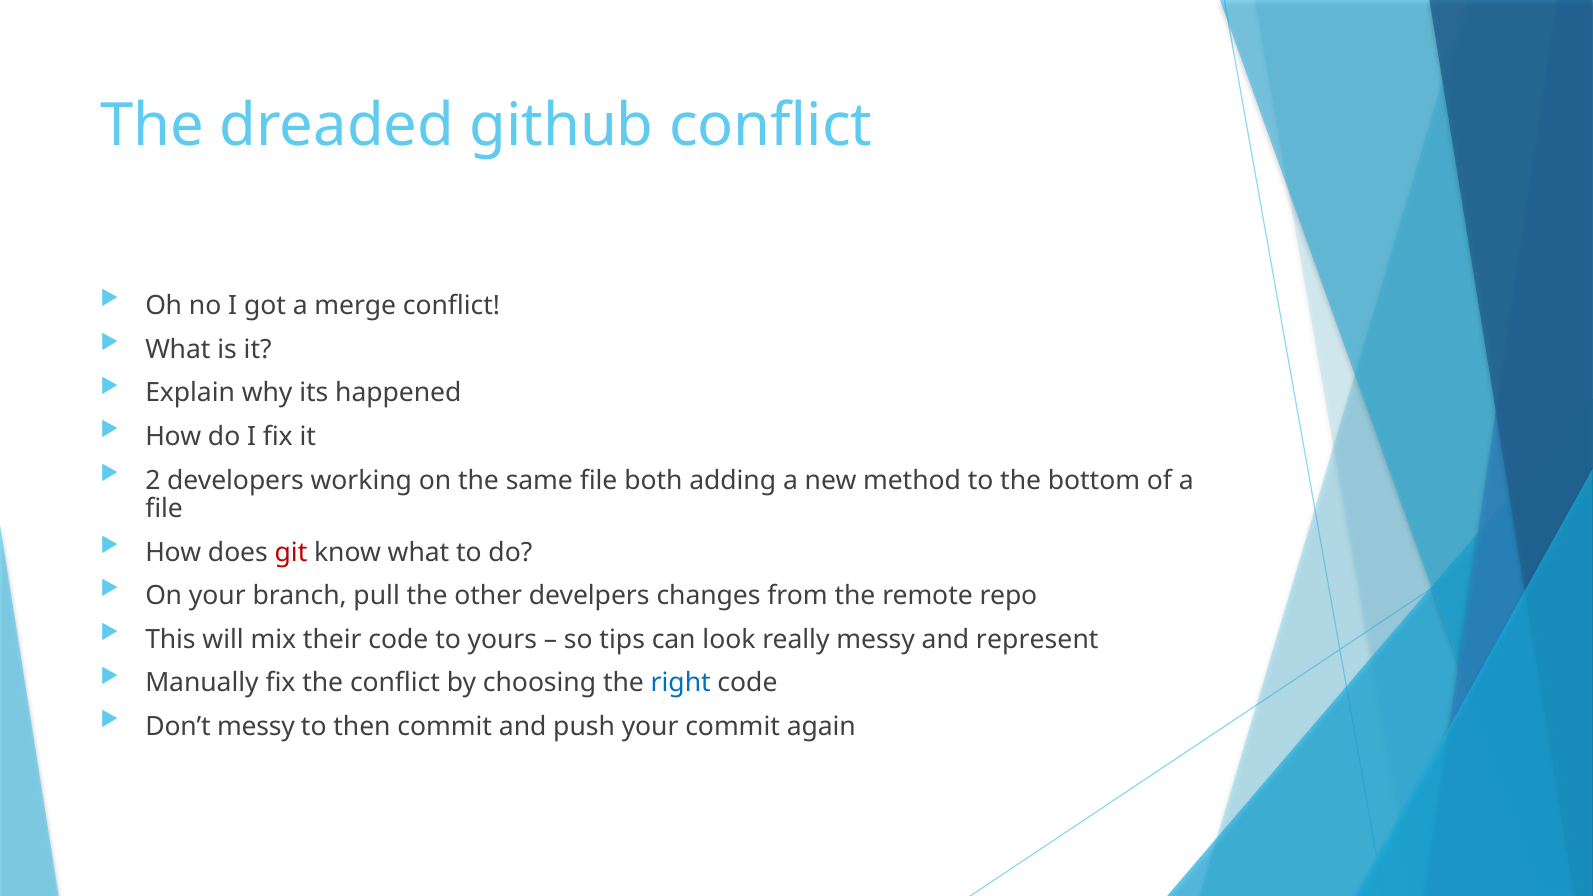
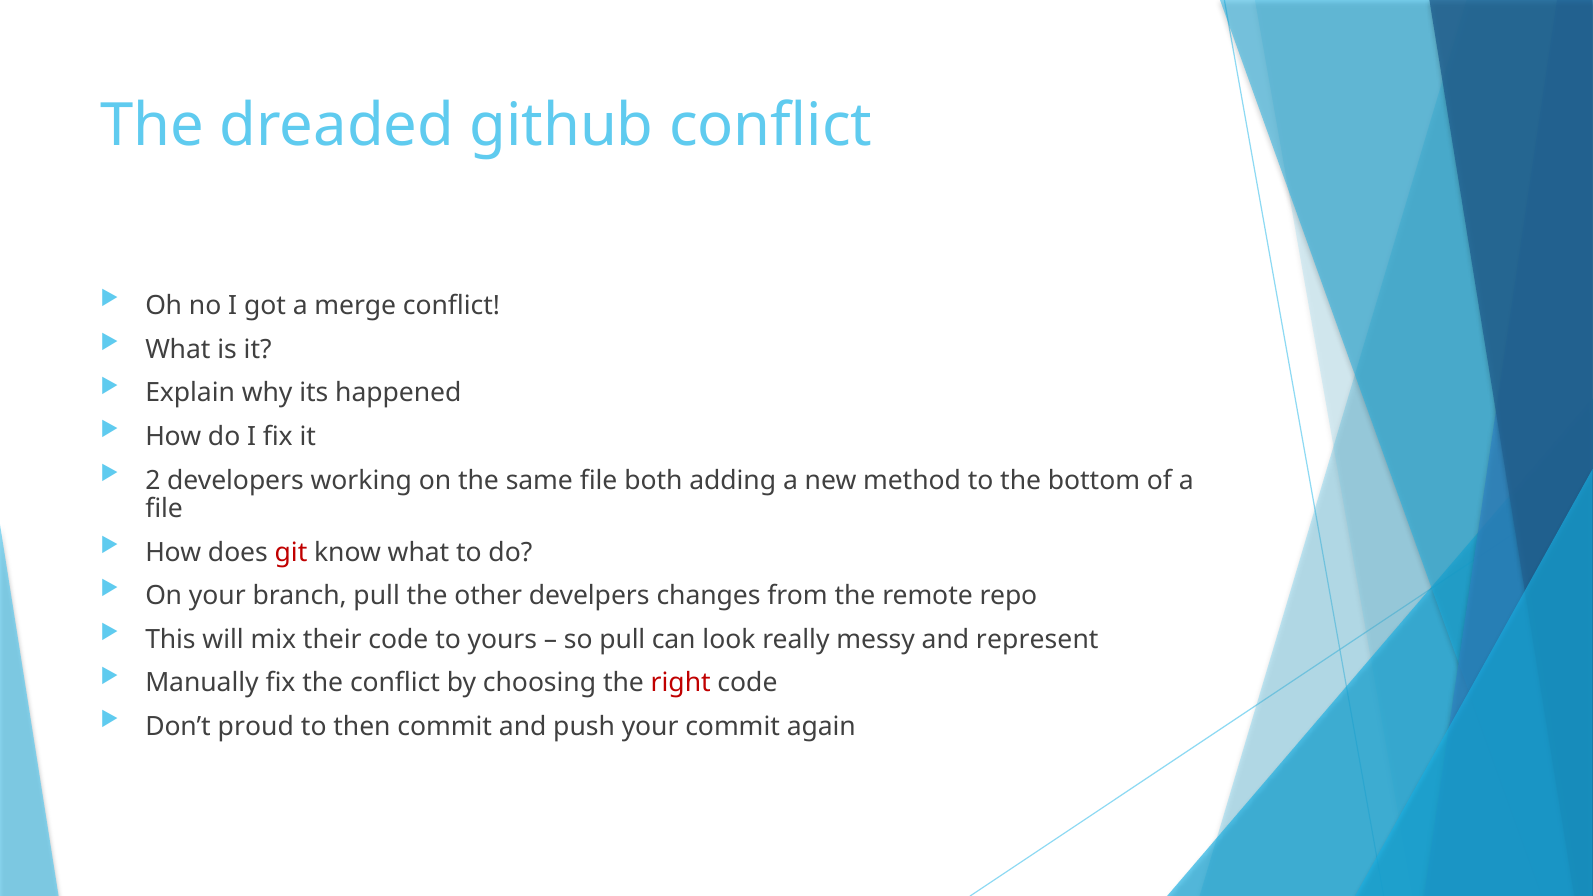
so tips: tips -> pull (622, 640)
right colour: blue -> red (681, 683)
Don’t messy: messy -> proud (256, 727)
